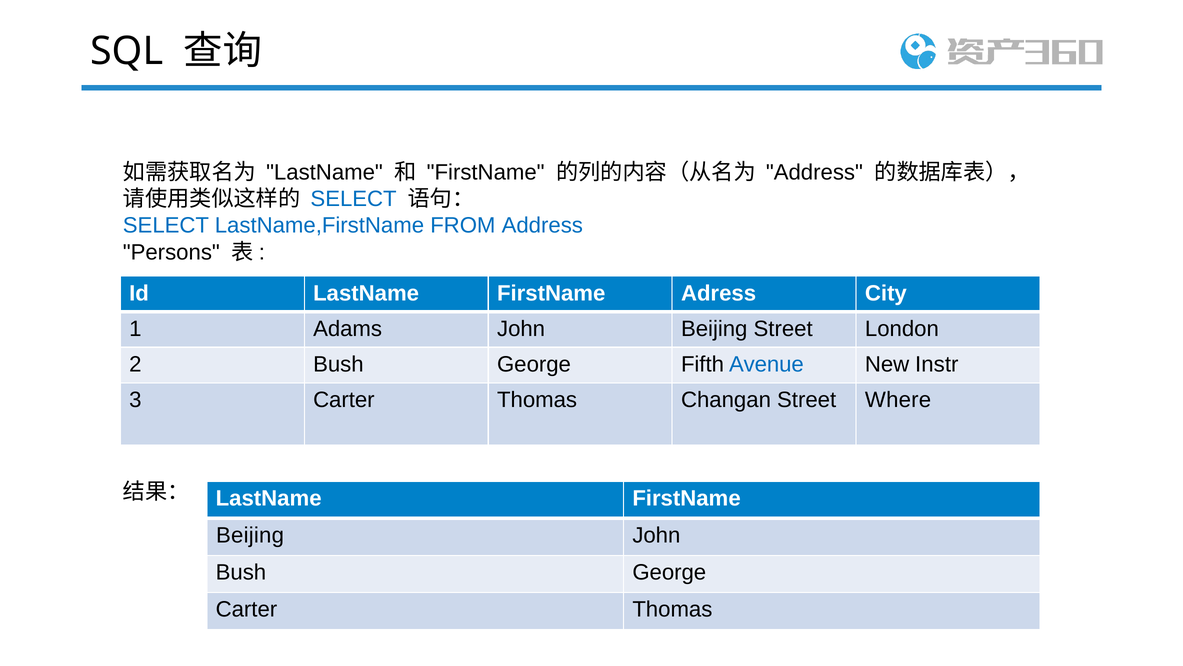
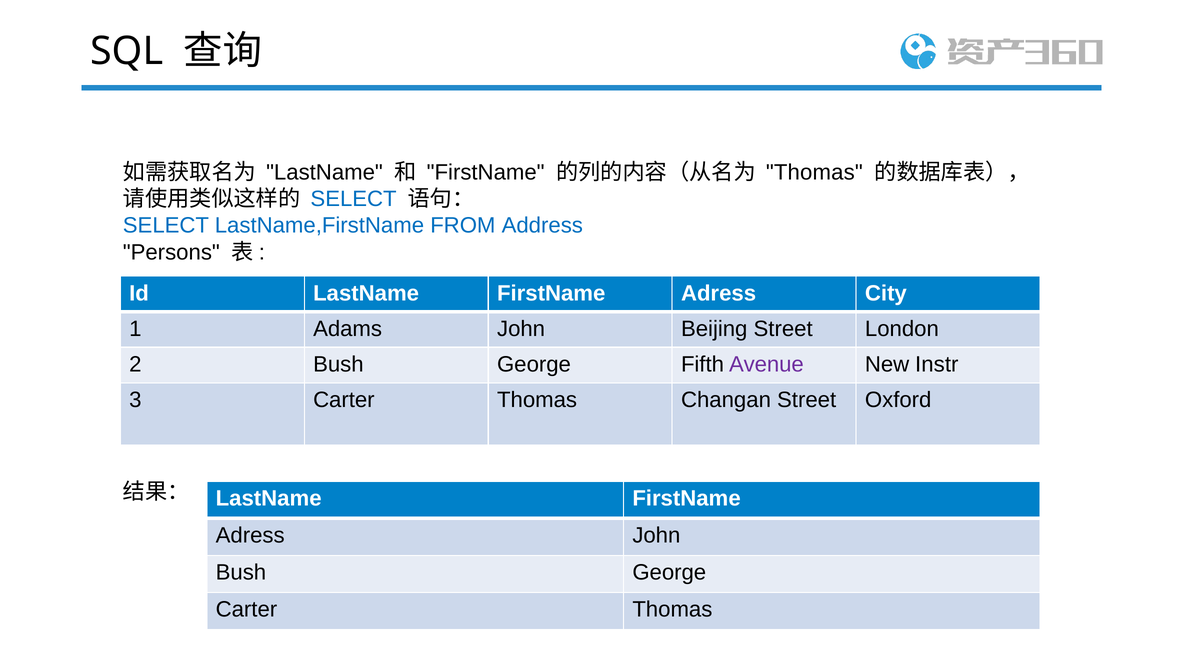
Address: Address -> Thomas (814, 172)
Avenue colour: blue -> purple (766, 364)
Where: Where -> Oxford (898, 400)
Beijing: Beijing -> Adress (250, 535)
